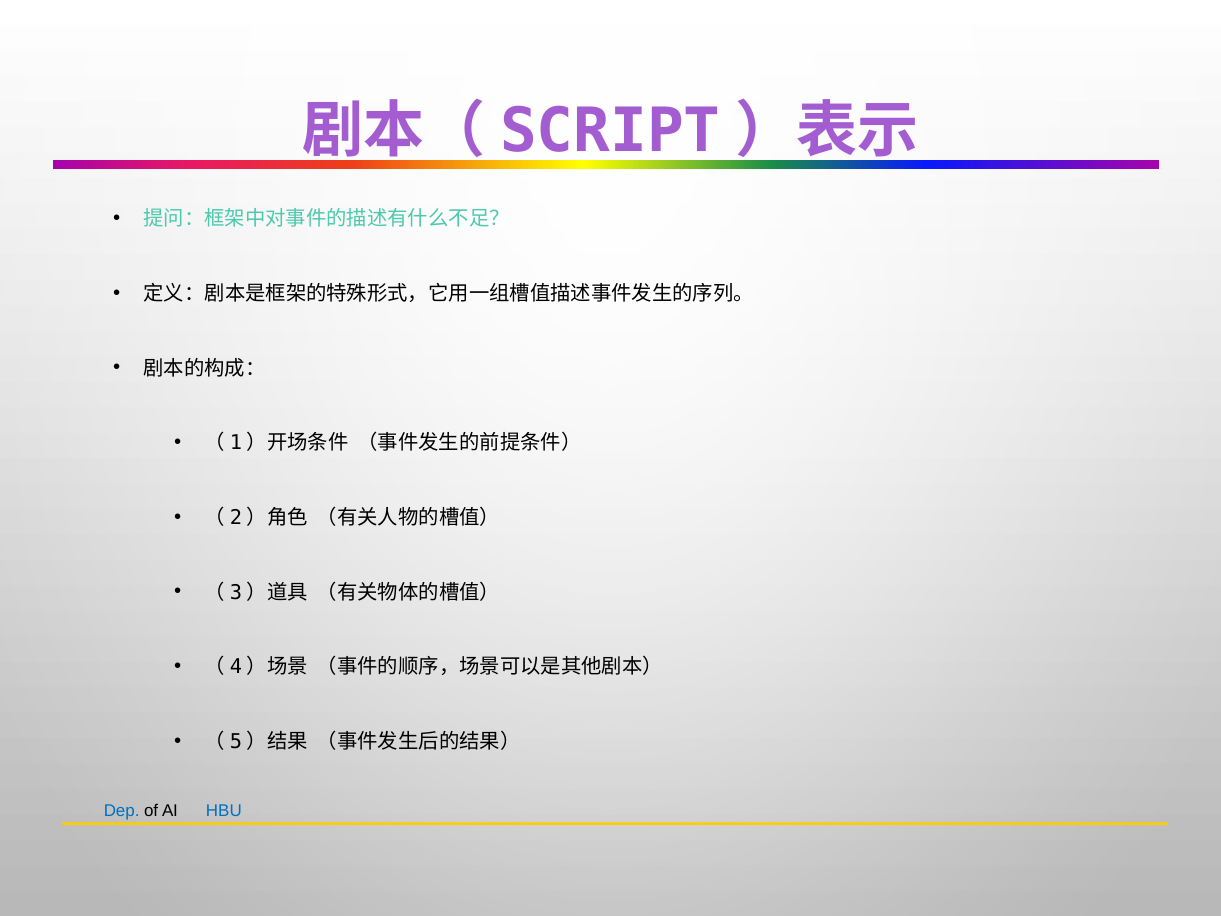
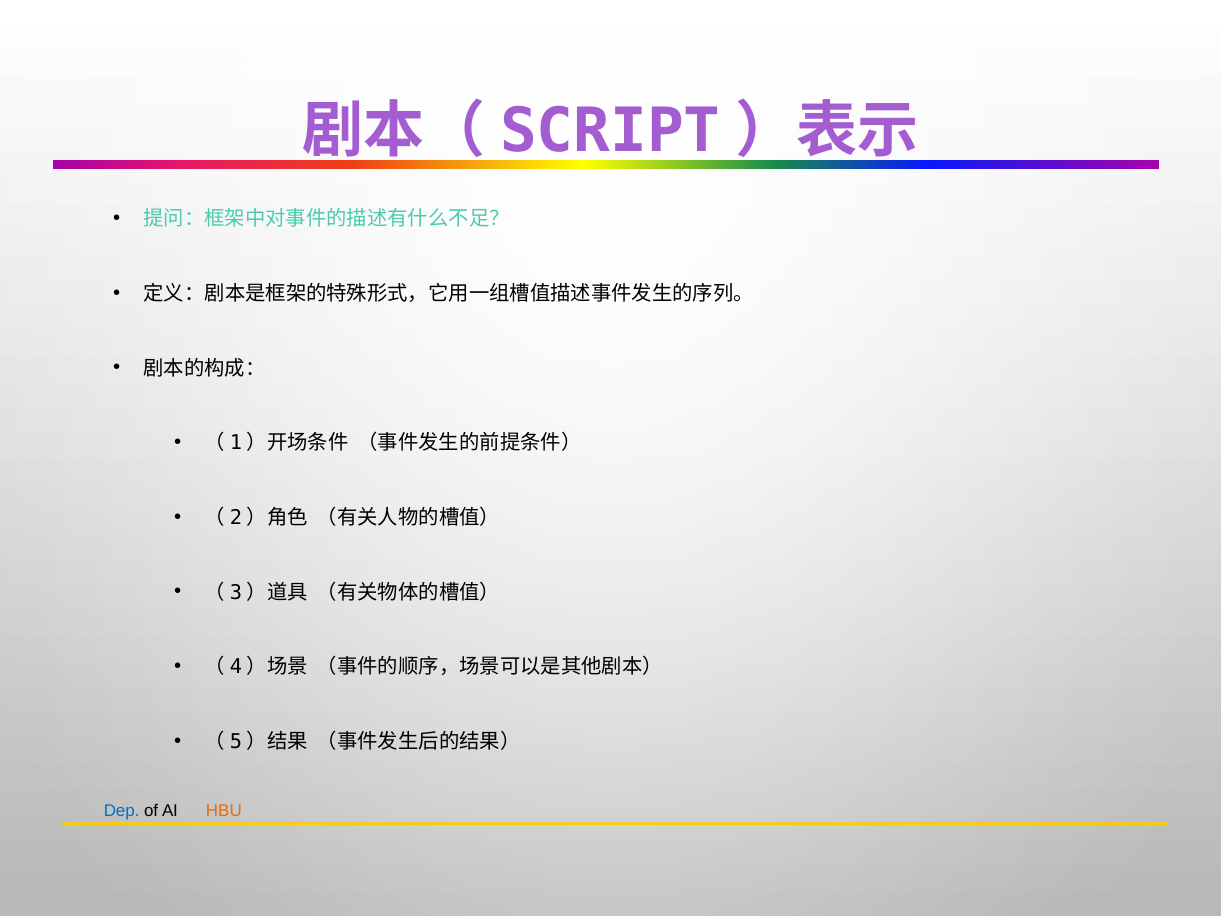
HBU colour: blue -> orange (224, 811)
